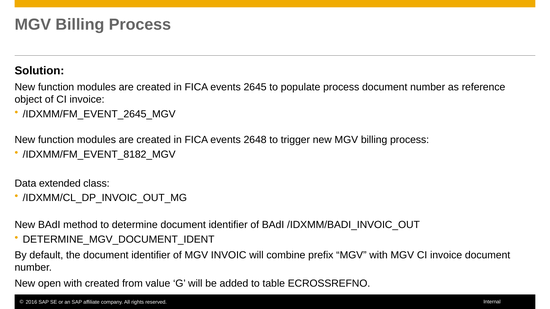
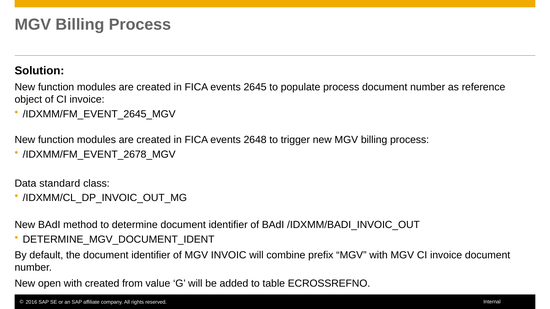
/IDXMM/FM_EVENT_8182_MGV: /IDXMM/FM_EVENT_8182_MGV -> /IDXMM/FM_EVENT_2678_MGV (99, 155)
extended: extended -> standard (60, 183)
